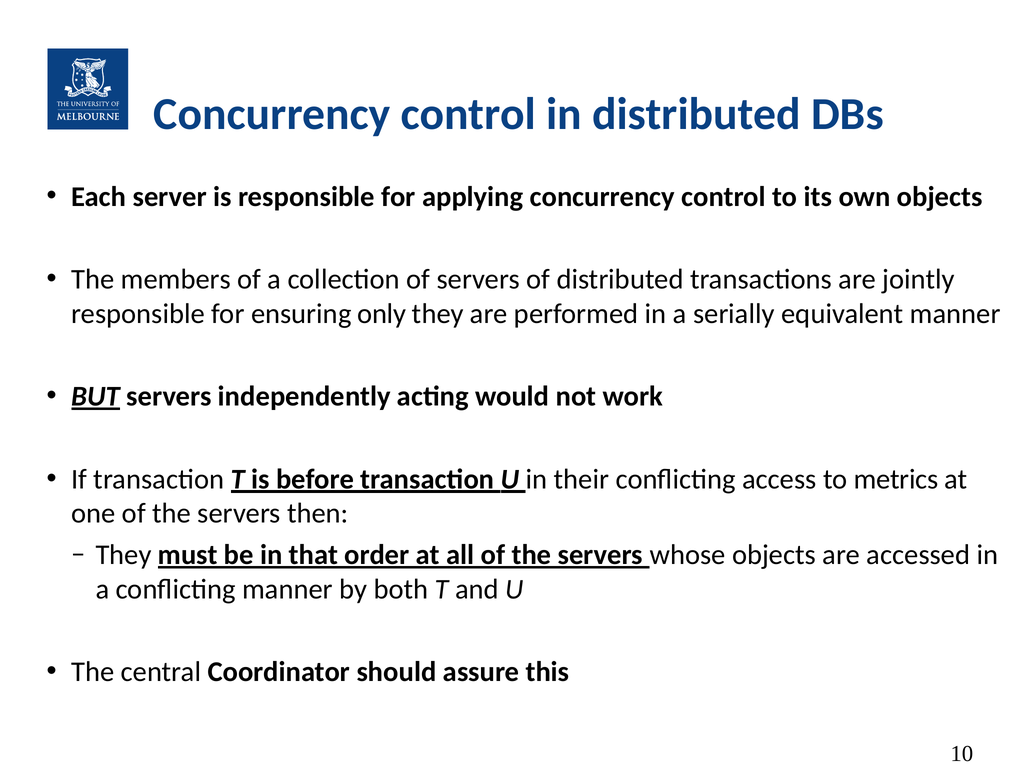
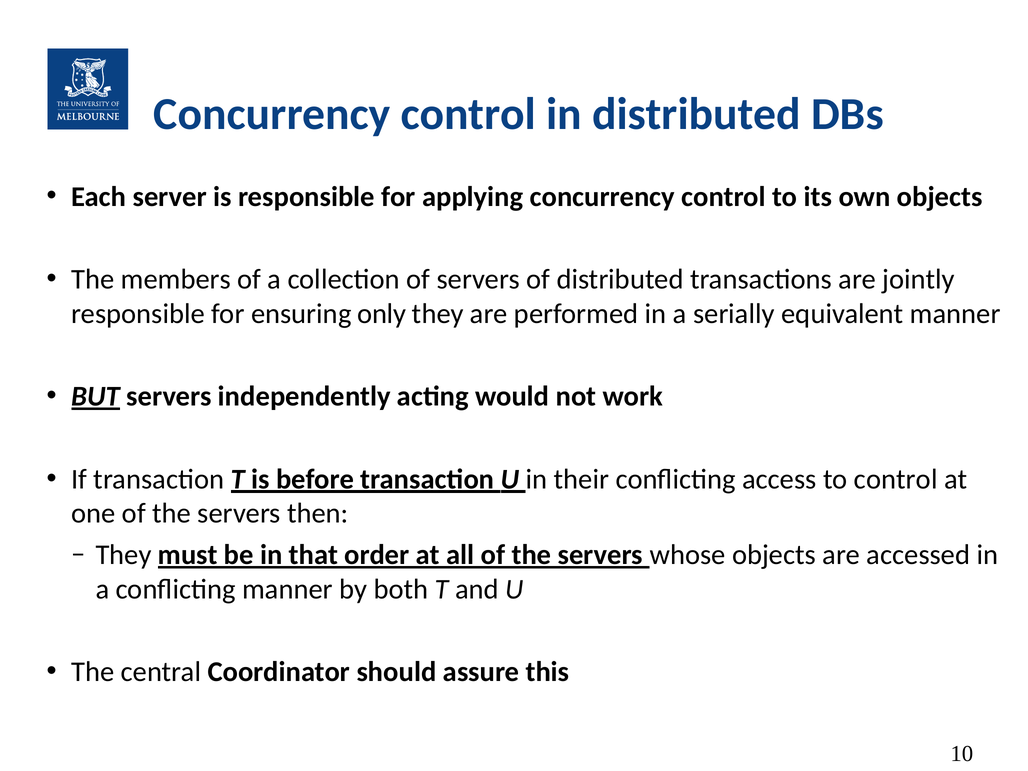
to metrics: metrics -> control (896, 479)
